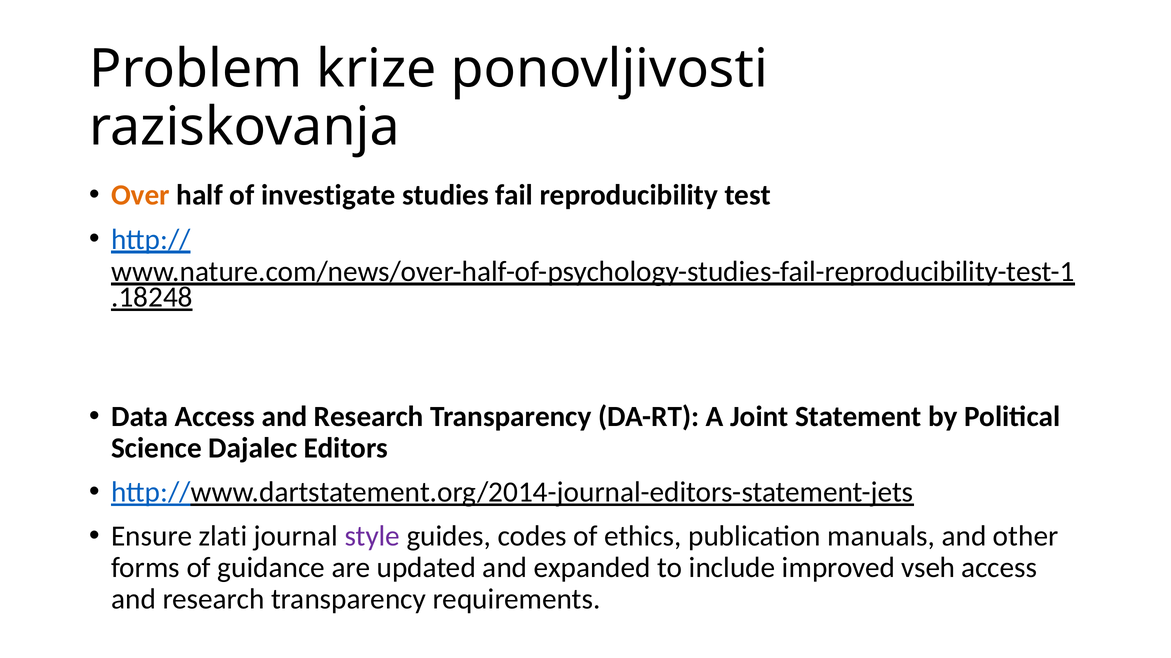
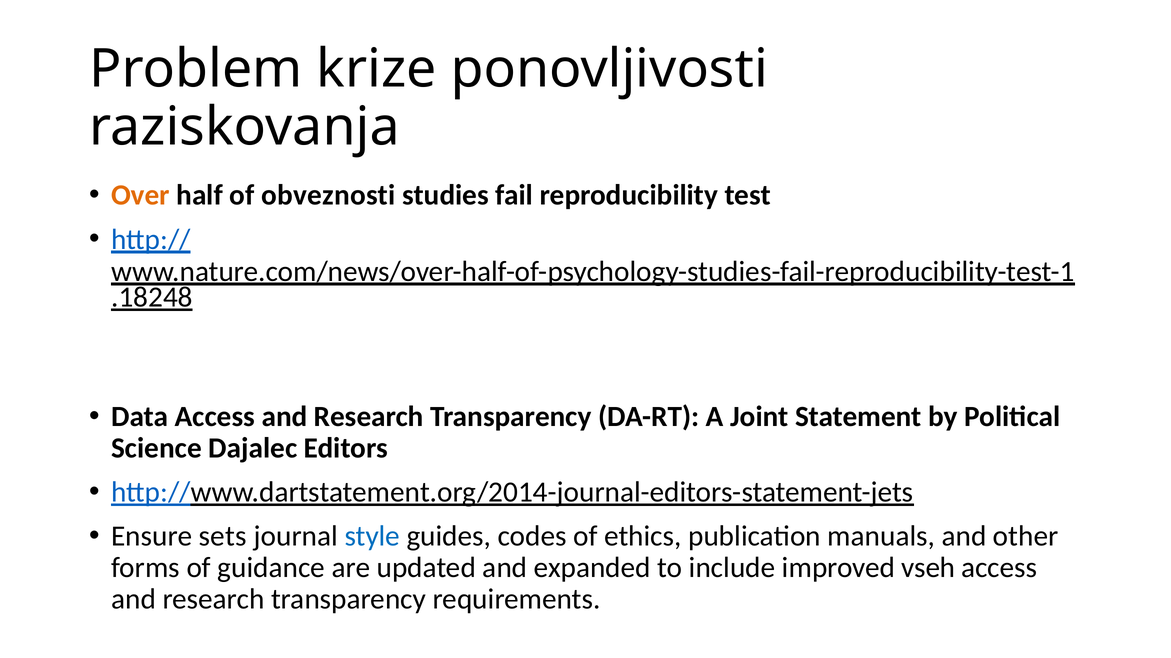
investigate: investigate -> obveznosti (328, 195)
zlati: zlati -> sets (223, 537)
style colour: purple -> blue (372, 537)
